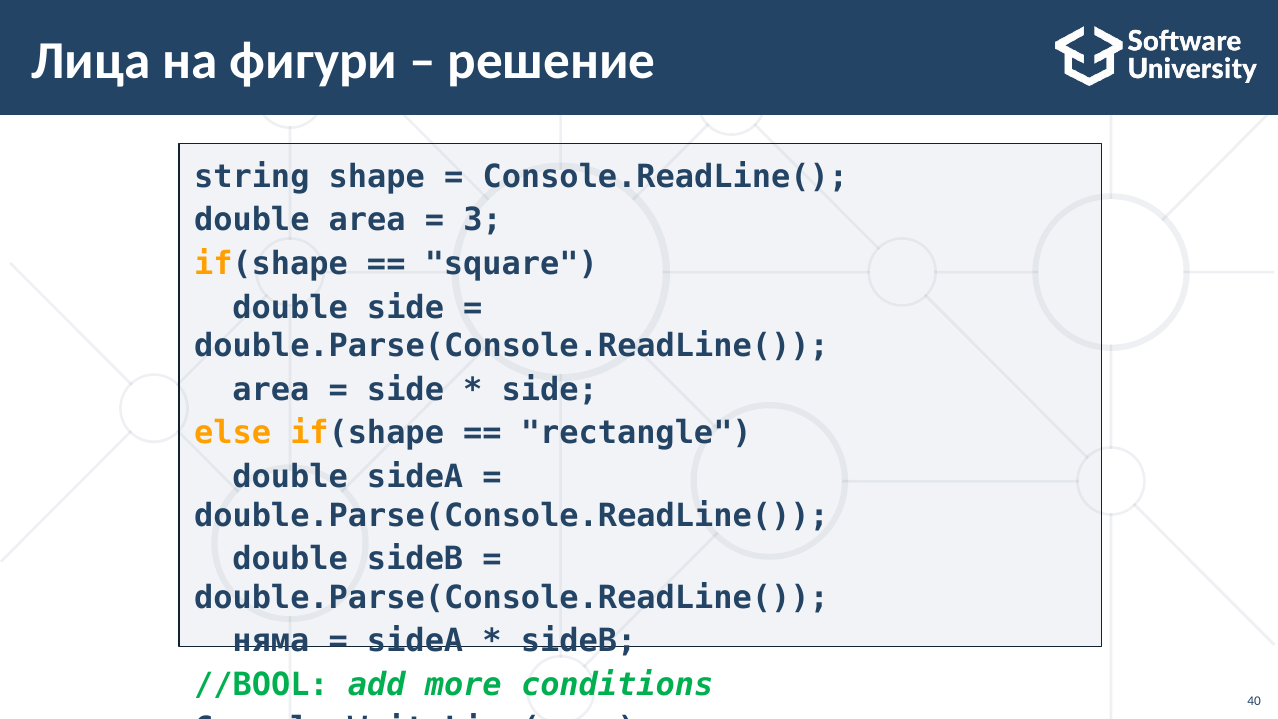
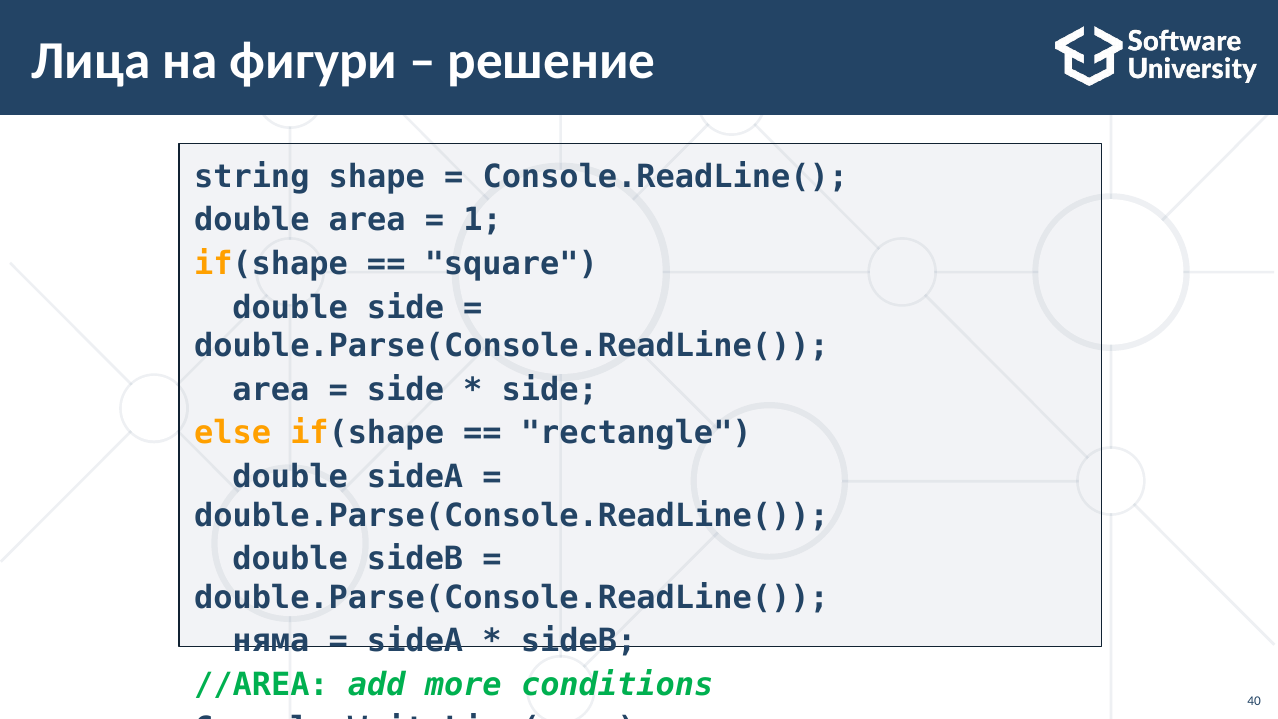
3: 3 -> 1 (483, 220)
//BOOL: //BOOL -> //AREA (261, 685)
